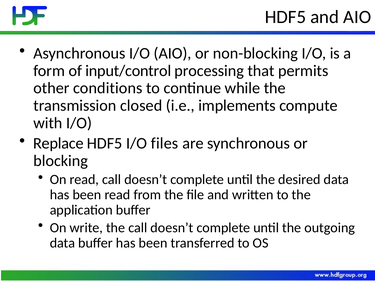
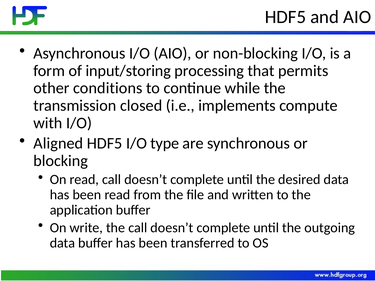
input/control: input/control -> input/storing (128, 71)
Replace: Replace -> Aligned (58, 144)
files: files -> type (165, 144)
